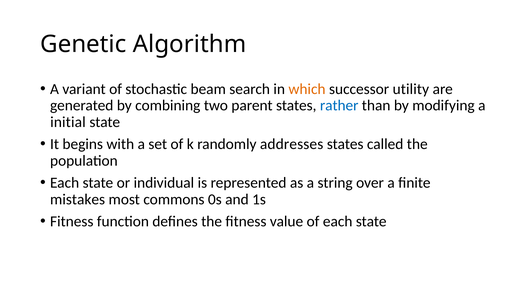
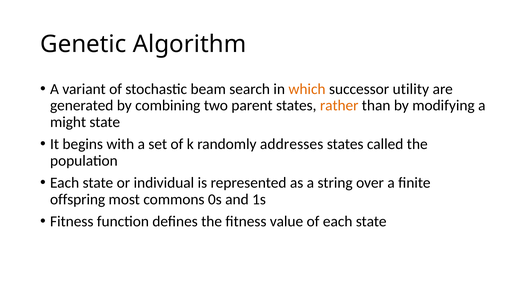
rather colour: blue -> orange (339, 106)
initial: initial -> might (68, 122)
mistakes: mistakes -> offspring (78, 200)
